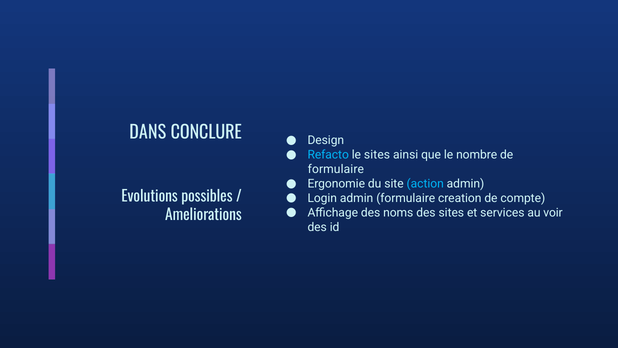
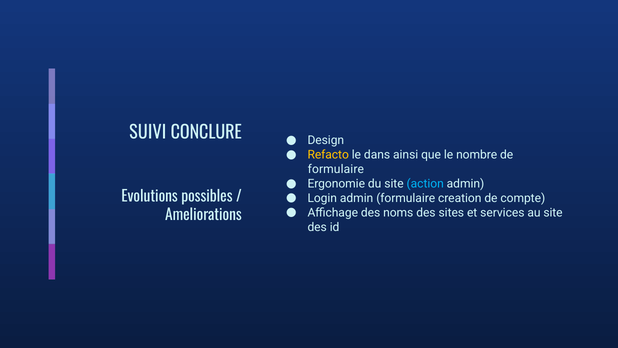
DANS: DANS -> SUIVI (148, 132)
Refacto colour: light blue -> yellow (328, 155)
le sites: sites -> dans (377, 155)
au voir: voir -> site (553, 212)
